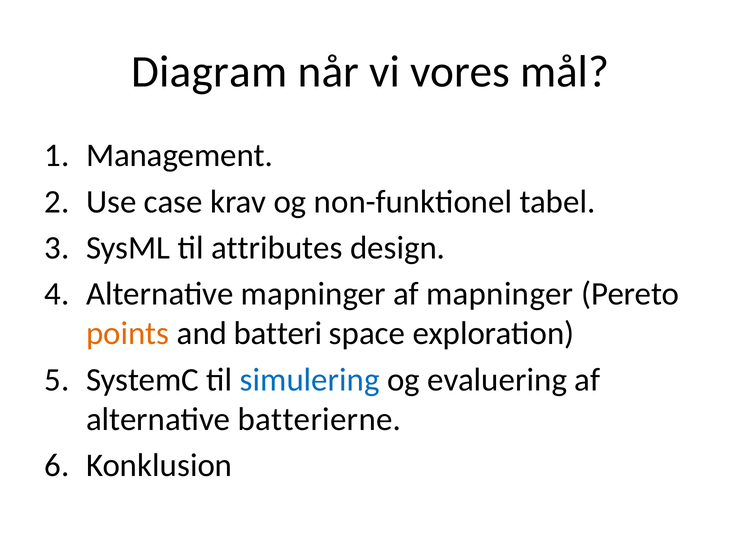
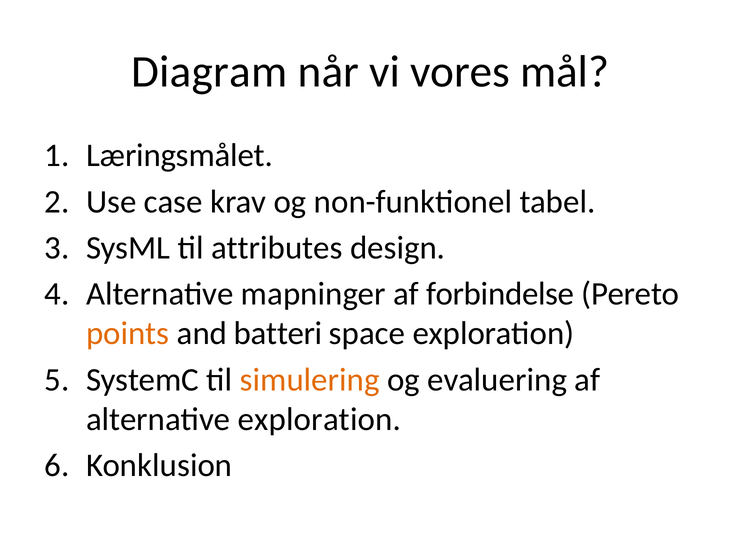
Management: Management -> Læringsmålet (180, 155)
af mapninger: mapninger -> forbindelse (500, 294)
simulering colour: blue -> orange (310, 379)
alternative batterierne: batterierne -> exploration (319, 419)
